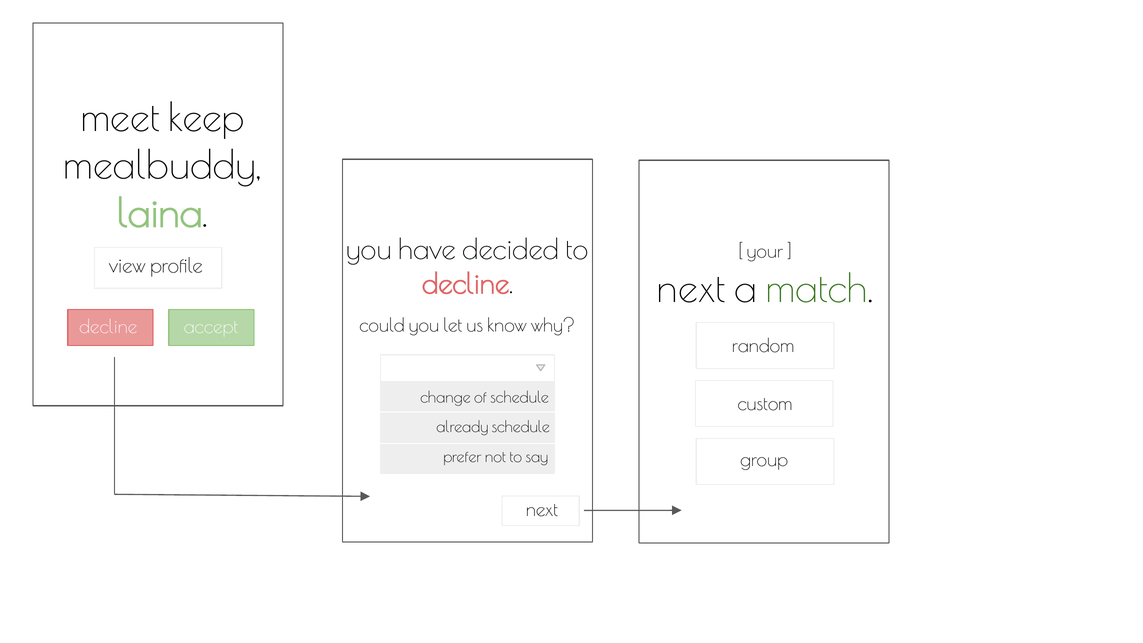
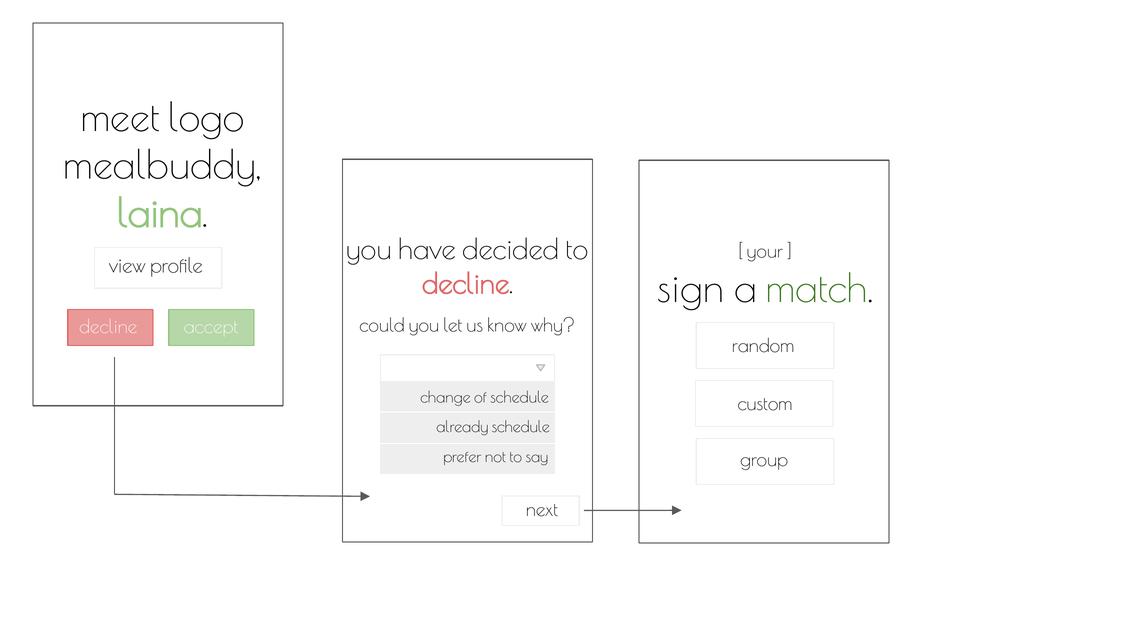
keep: keep -> logo (206, 118)
next: next -> sign (691, 289)
